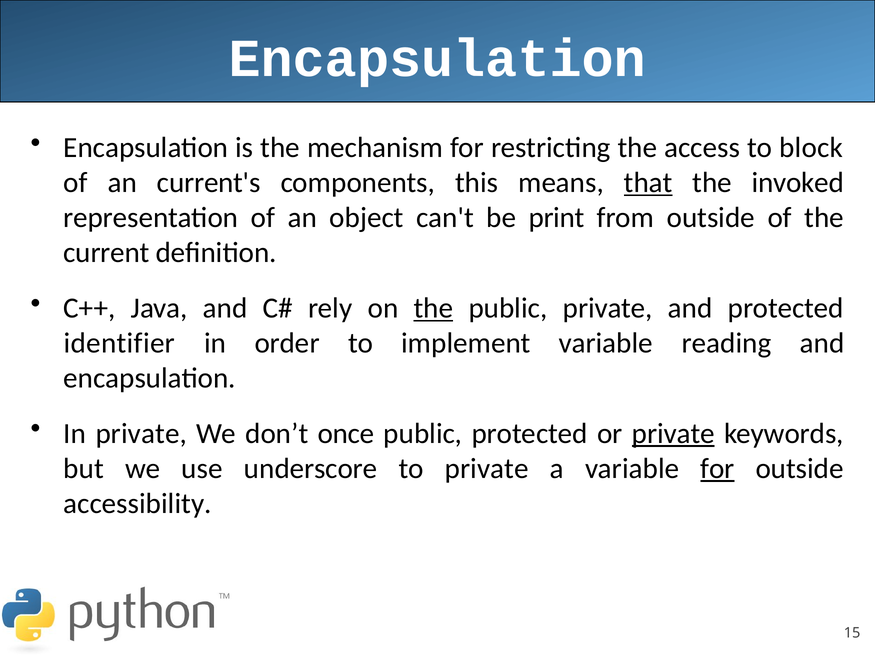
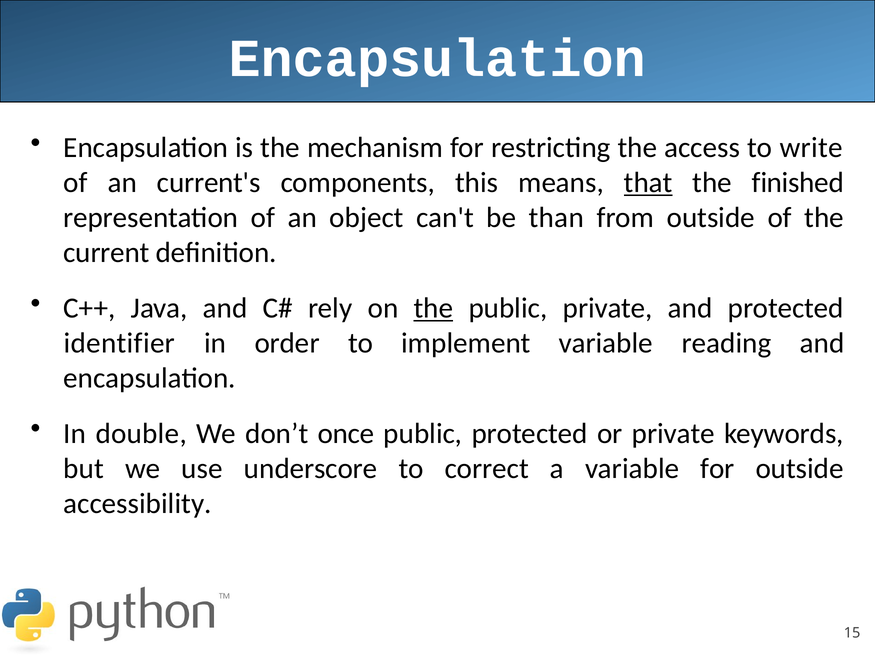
block: block -> write (811, 148)
invoked: invoked -> finished (798, 183)
print: print -> than (556, 218)
In private: private -> double (141, 434)
private underline: present -> none (673, 434)
to private: private -> correct (487, 469)
for underline: present -> none (717, 469)
